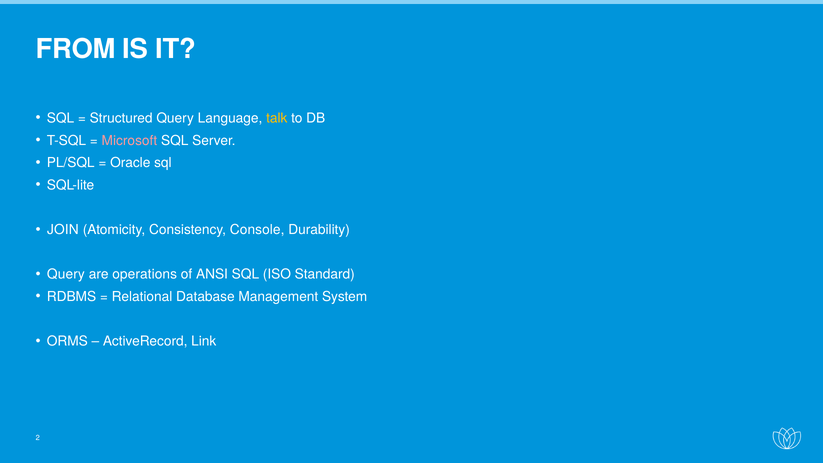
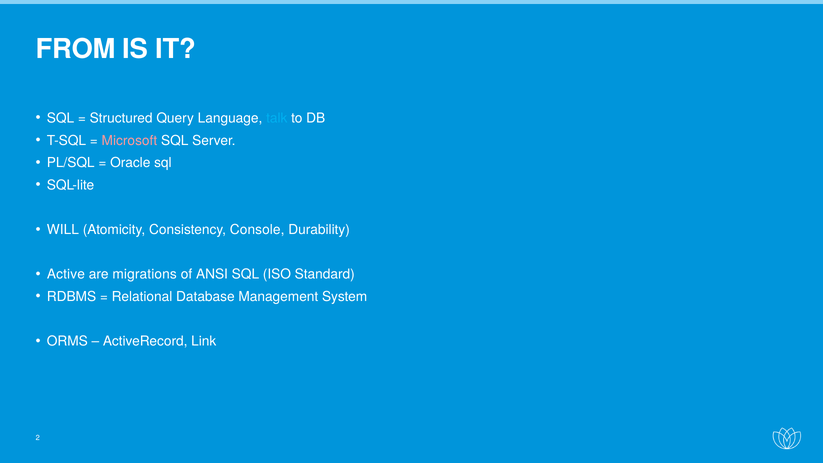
talk colour: yellow -> light blue (277, 118)
JOIN: JOIN -> WILL (63, 230)
Query: Query -> Active (66, 274)
operations: operations -> migrations (145, 274)
